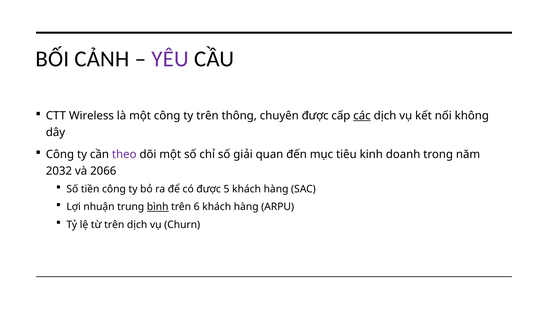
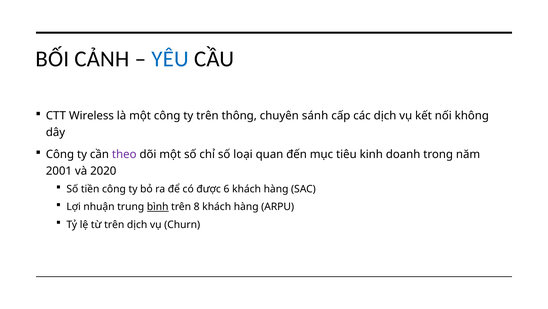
YÊU colour: purple -> blue (170, 59)
chuyên được: được -> sánh (315, 116)
các underline: present -> none (362, 116)
giải: giải -> loại (243, 154)
2032: 2032 -> 2001 (59, 171)
2066: 2066 -> 2020 (103, 171)
5: 5 -> 6 (227, 189)
6: 6 -> 8 (197, 206)
